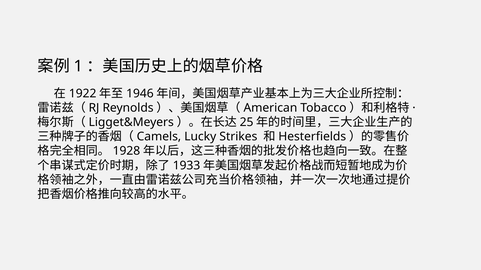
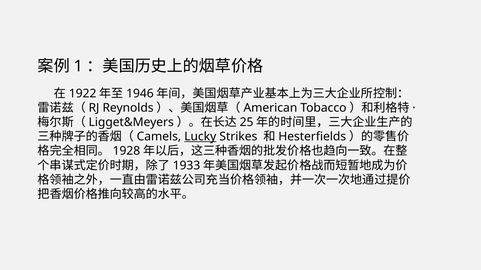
Lucky underline: none -> present (200, 137)
